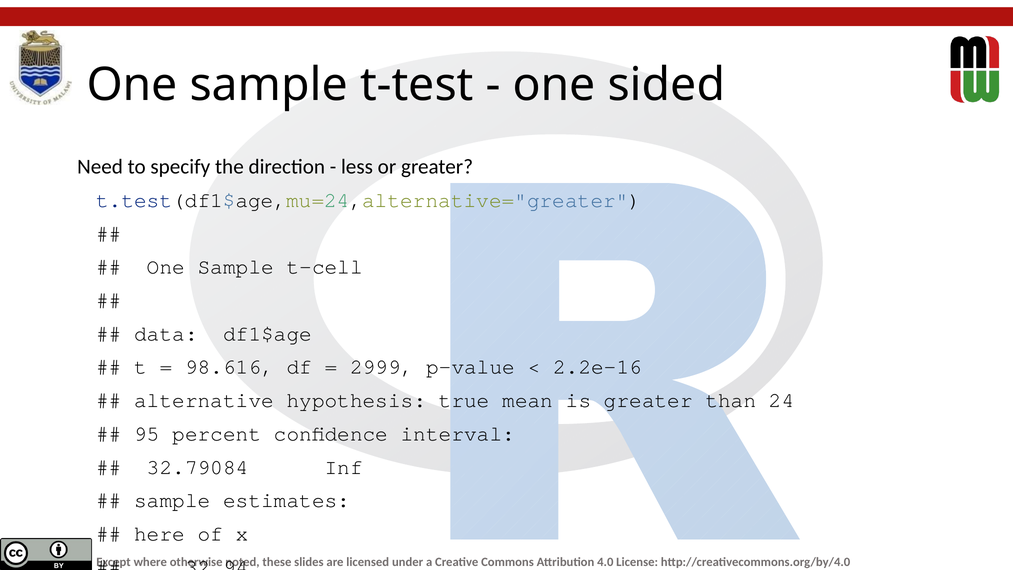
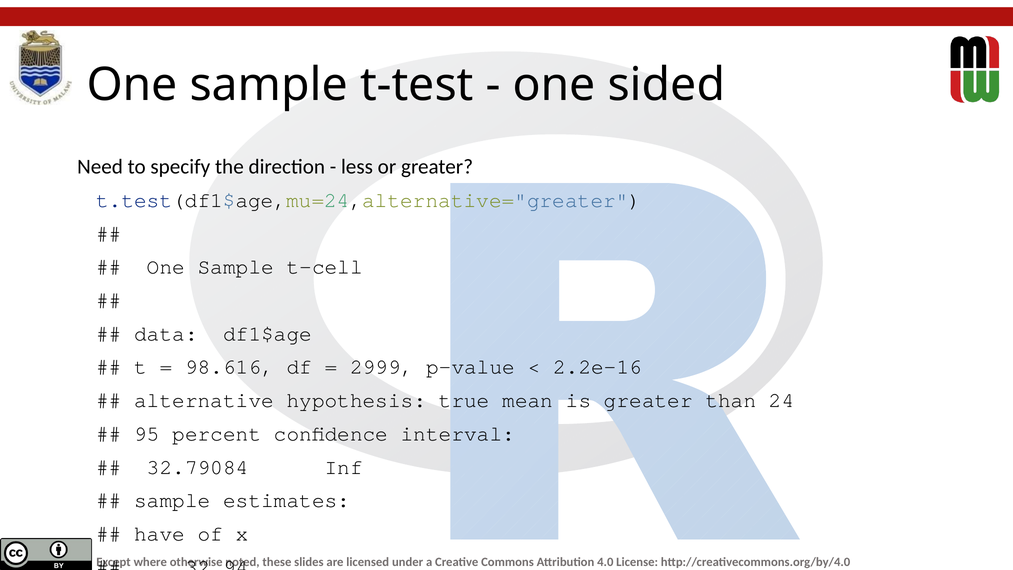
here: here -> have (160, 534)
